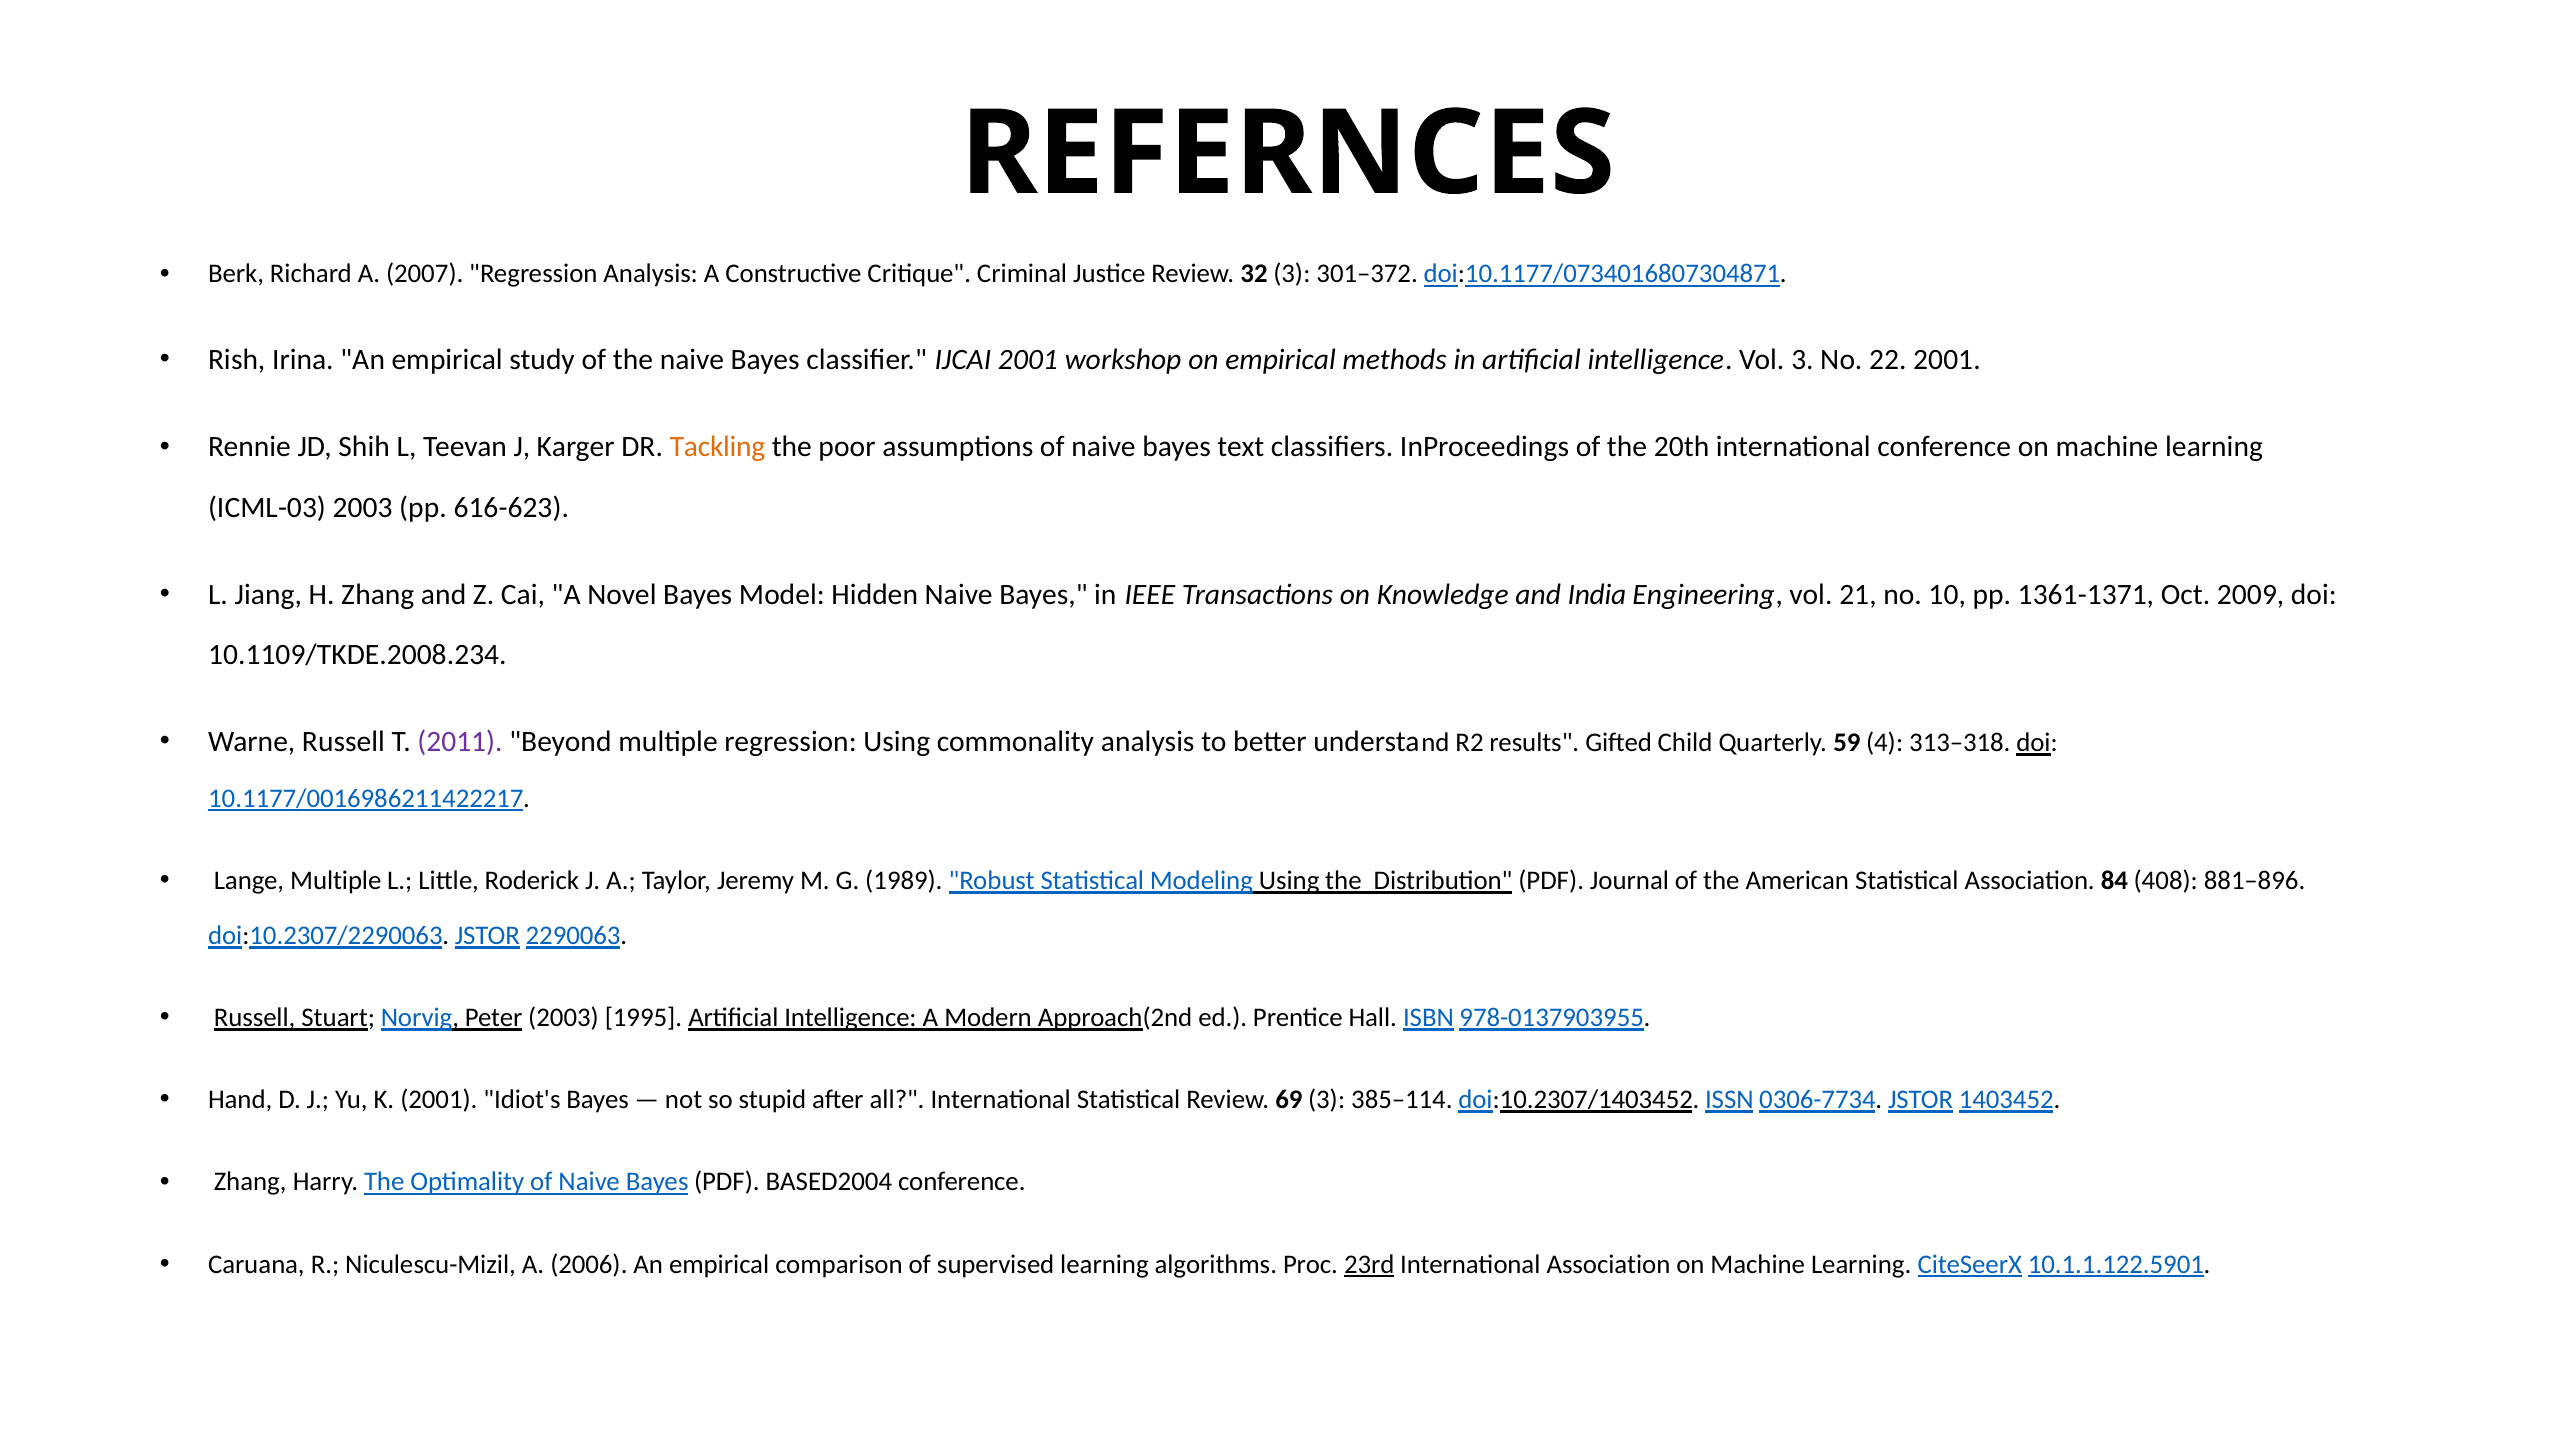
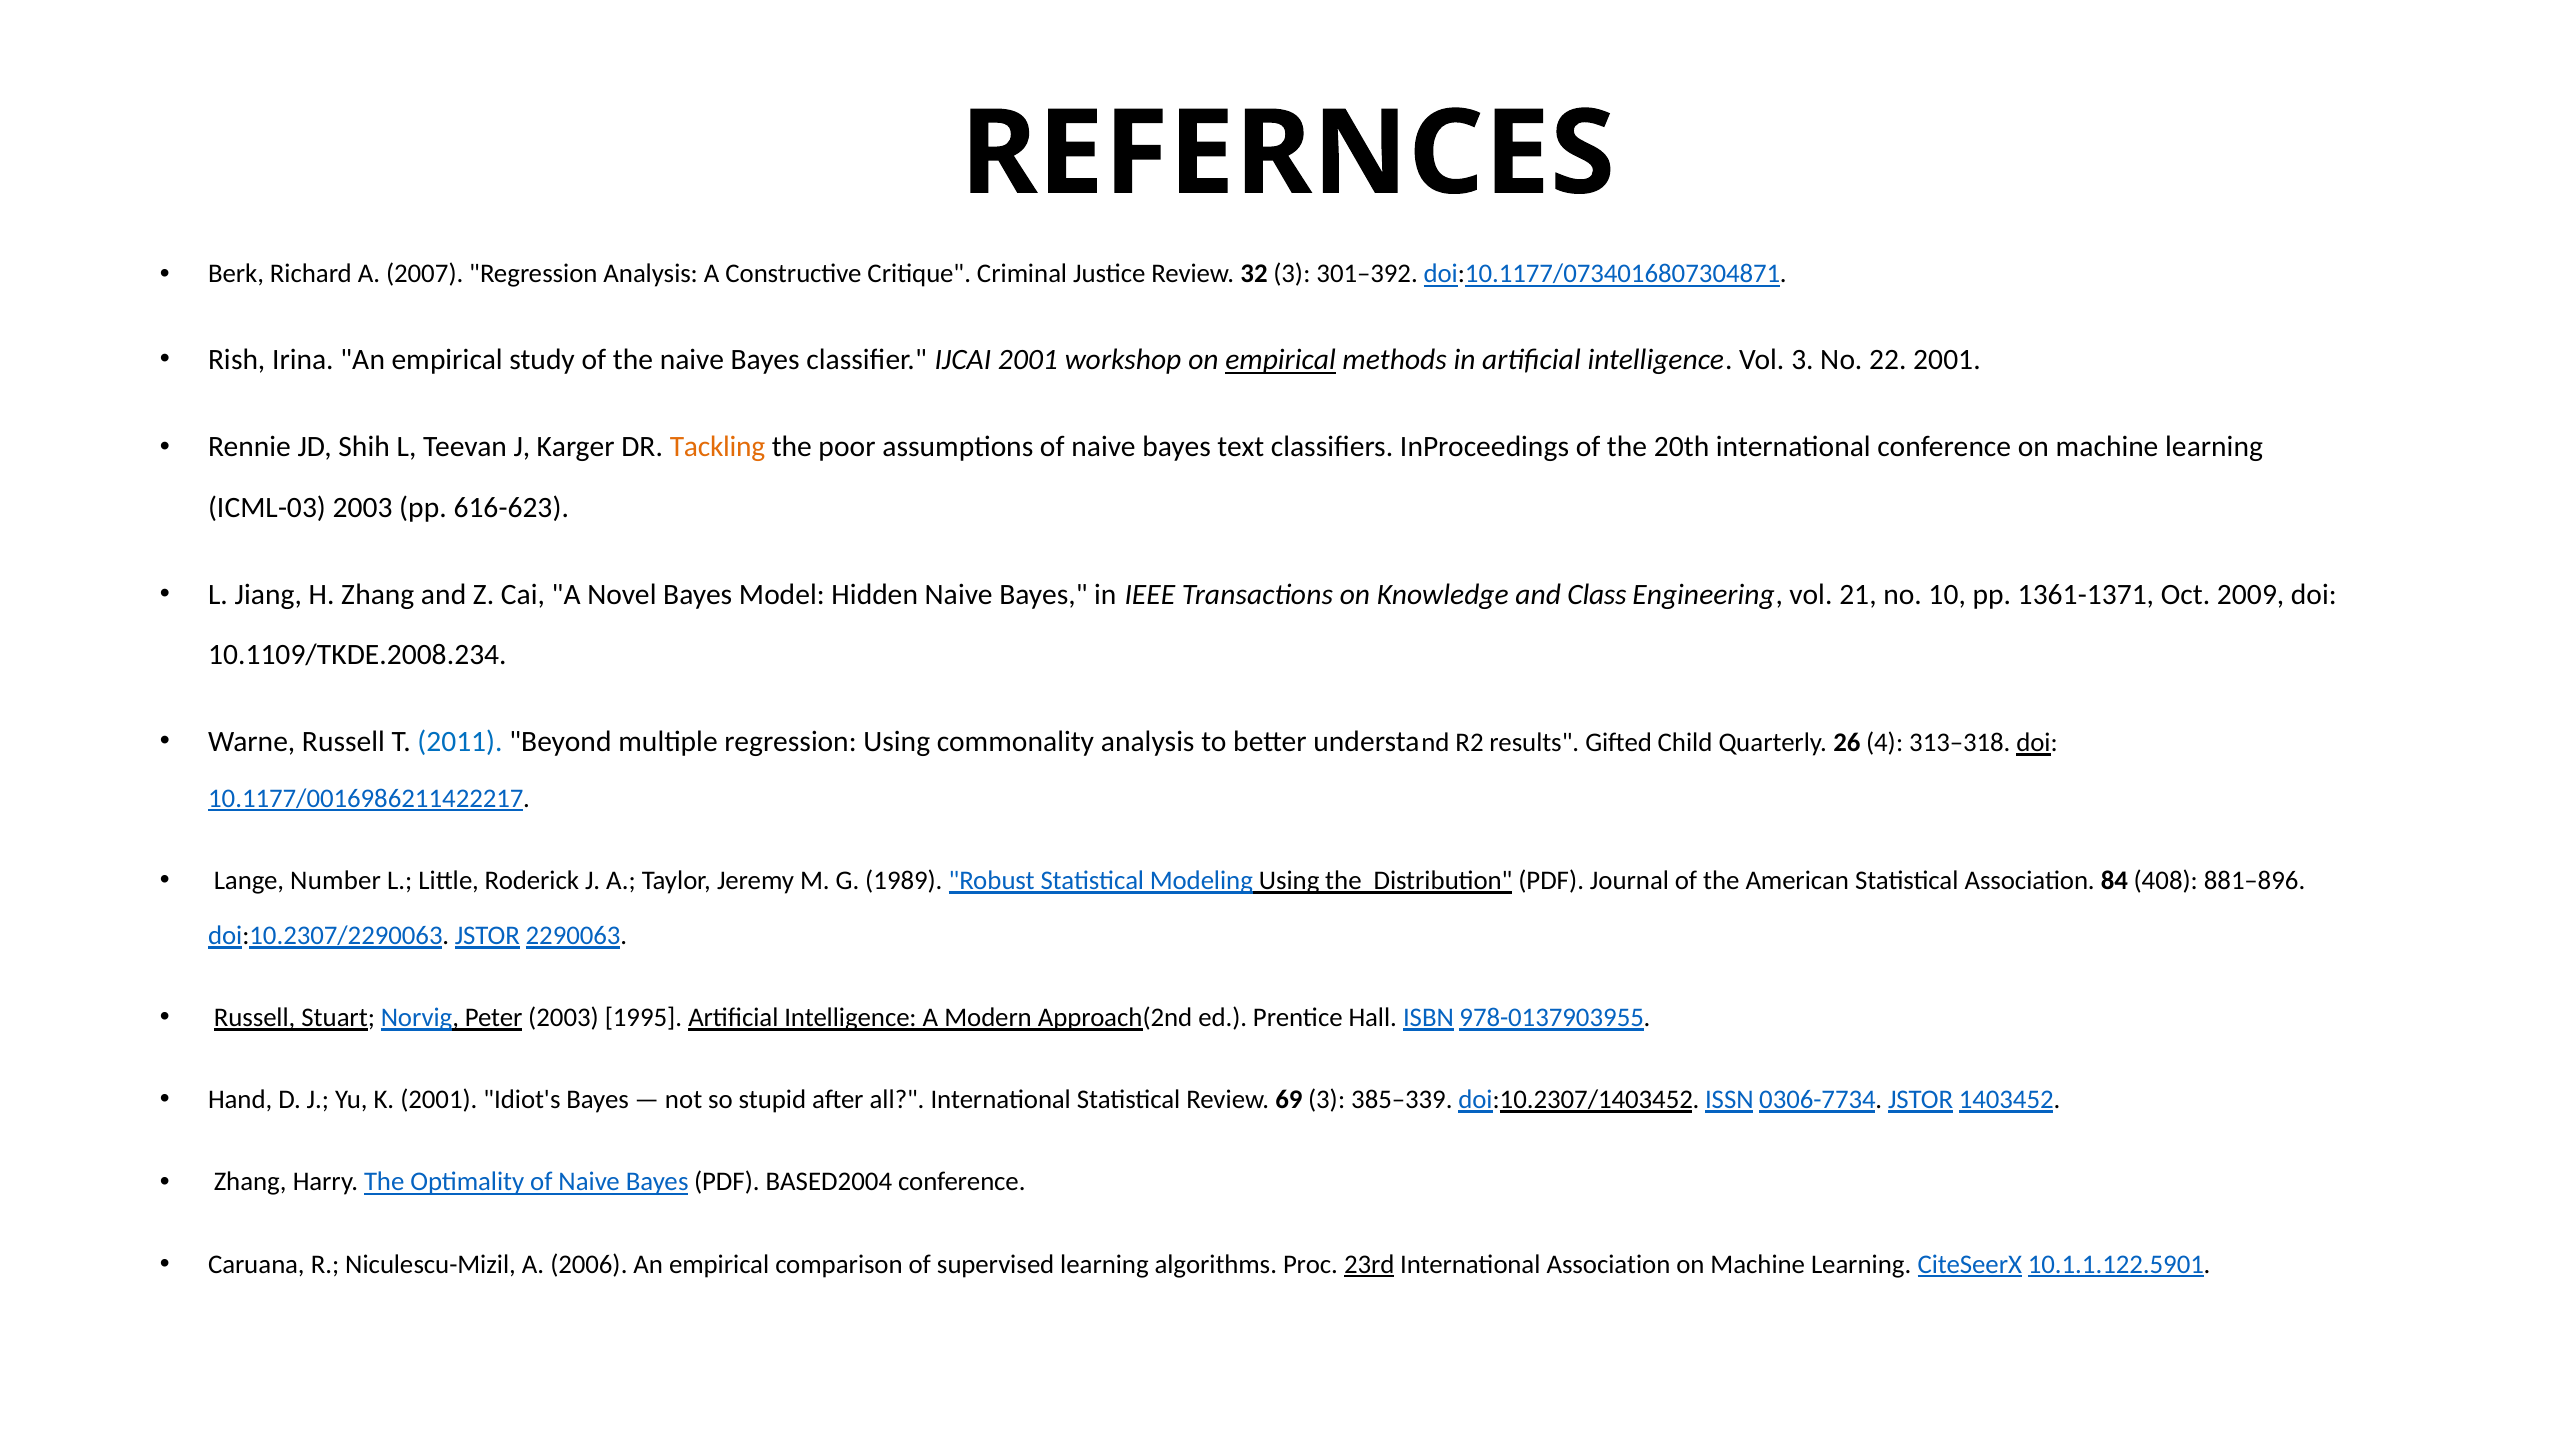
301–372: 301–372 -> 301–392 (1367, 274)
empirical underline: none -> present (1281, 360)
India: India -> Class (1597, 594)
2011 colour: purple -> blue (460, 742)
59: 59 -> 26 (1847, 743)
Lange Multiple: Multiple -> Number (336, 880)
385–114: 385–114 -> 385–339 (1402, 1100)
